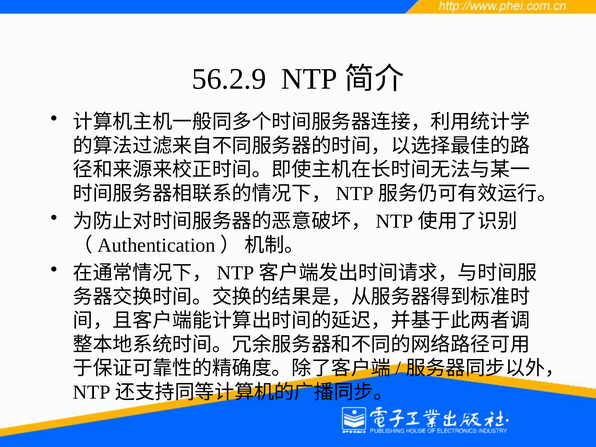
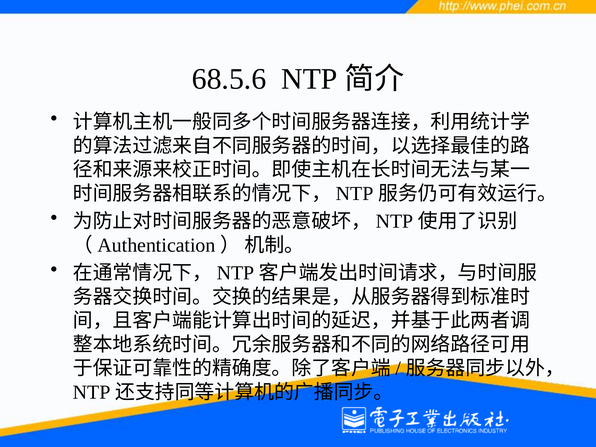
56.2.9: 56.2.9 -> 68.5.6 (229, 79)
